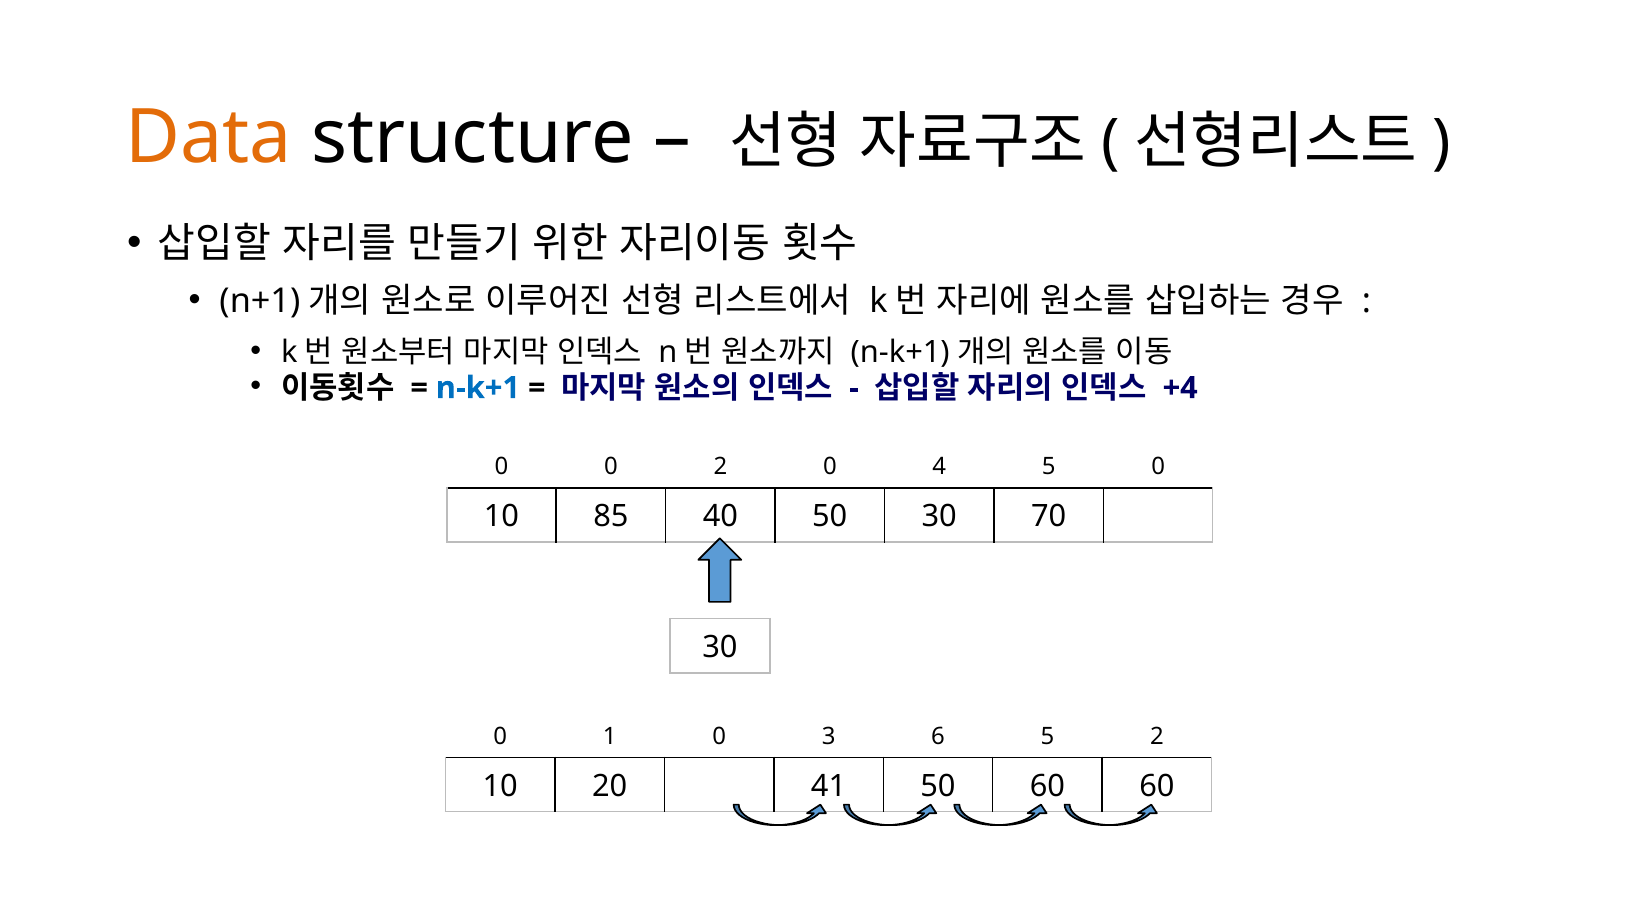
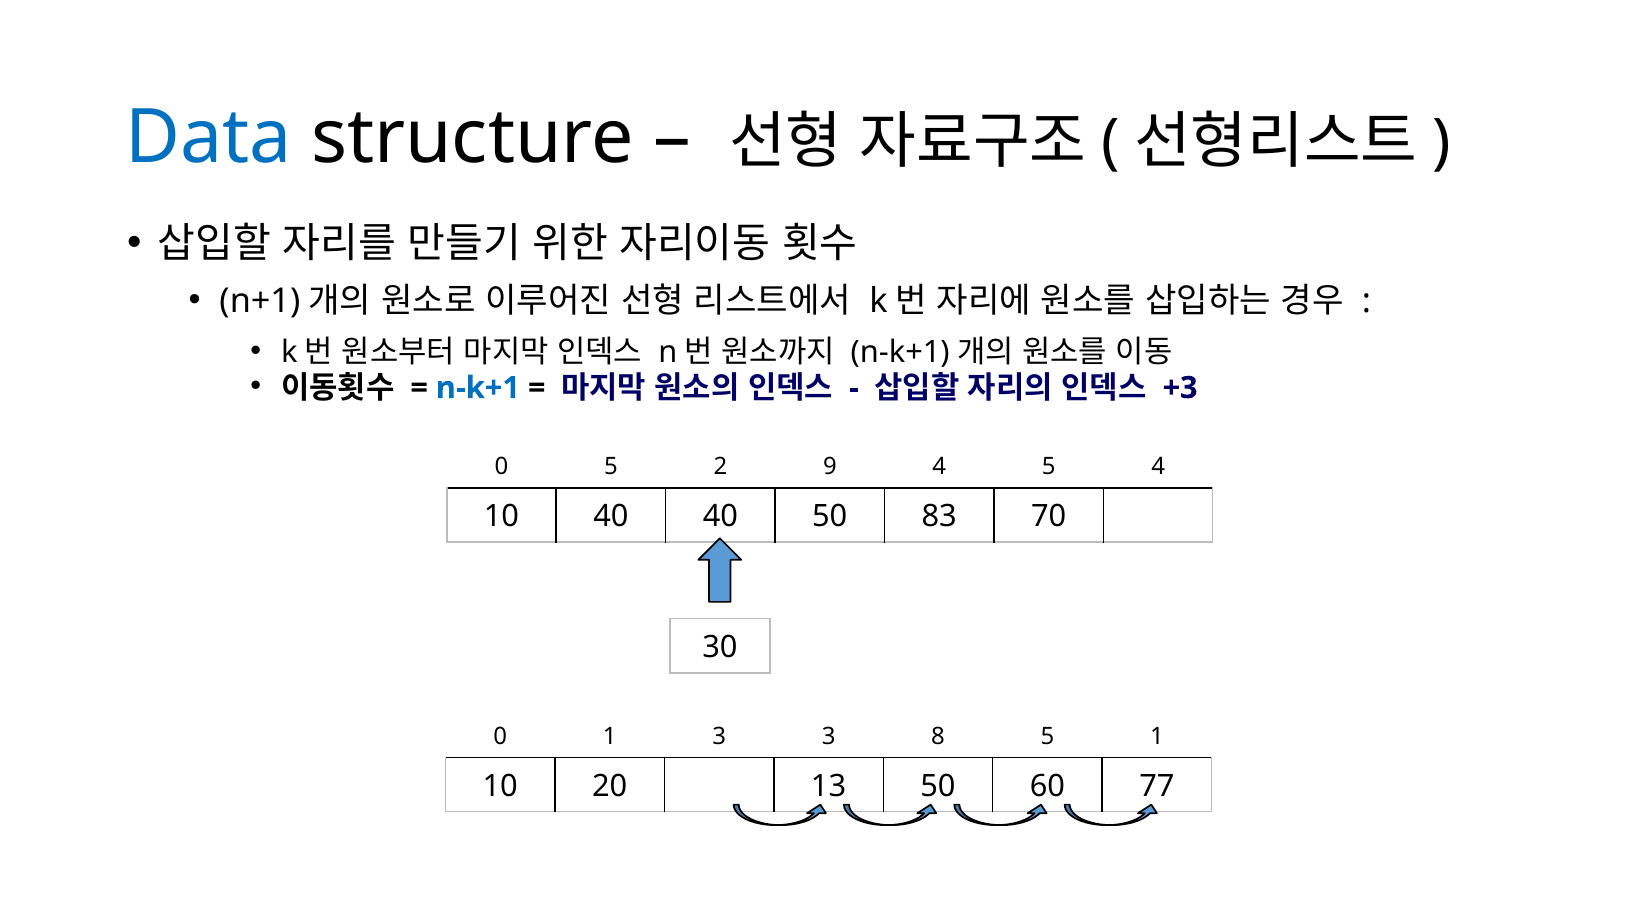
Data colour: orange -> blue (208, 138)
+4: +4 -> +3 (1180, 388)
0 0: 0 -> 5 (611, 467)
2 0: 0 -> 9 (830, 467)
5 0: 0 -> 4 (1158, 467)
10 85: 85 -> 40 (611, 516)
50 30: 30 -> 83 (939, 516)
1 0: 0 -> 3 (719, 736)
6: 6 -> 8 (938, 736)
5 2: 2 -> 1 (1157, 736)
41: 41 -> 13 (829, 786)
60 60: 60 -> 77 (1157, 786)
